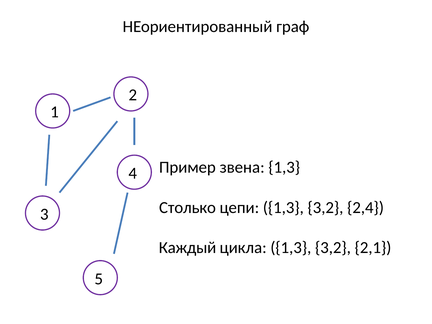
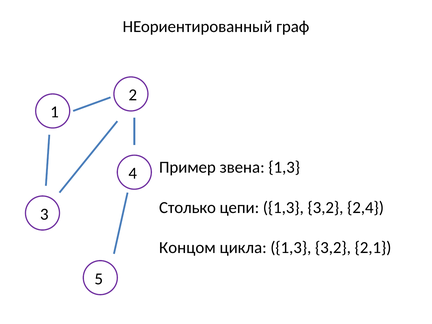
Каждый: Каждый -> Концом (187, 248)
